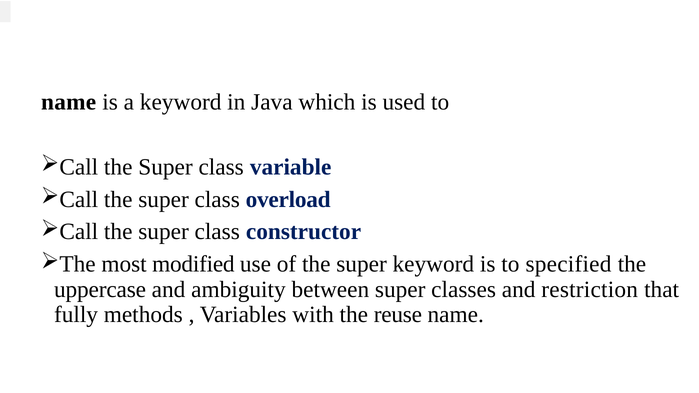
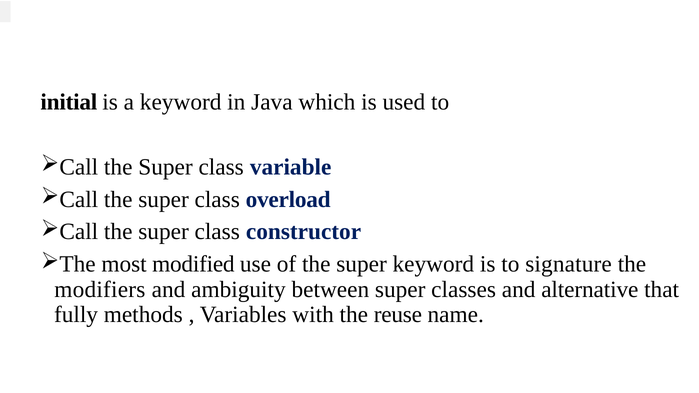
name: name -> initial (69, 102)
specified: specified -> signature (569, 264)
uppercase: uppercase -> modifiers (100, 290)
restriction: restriction -> alternative (590, 290)
